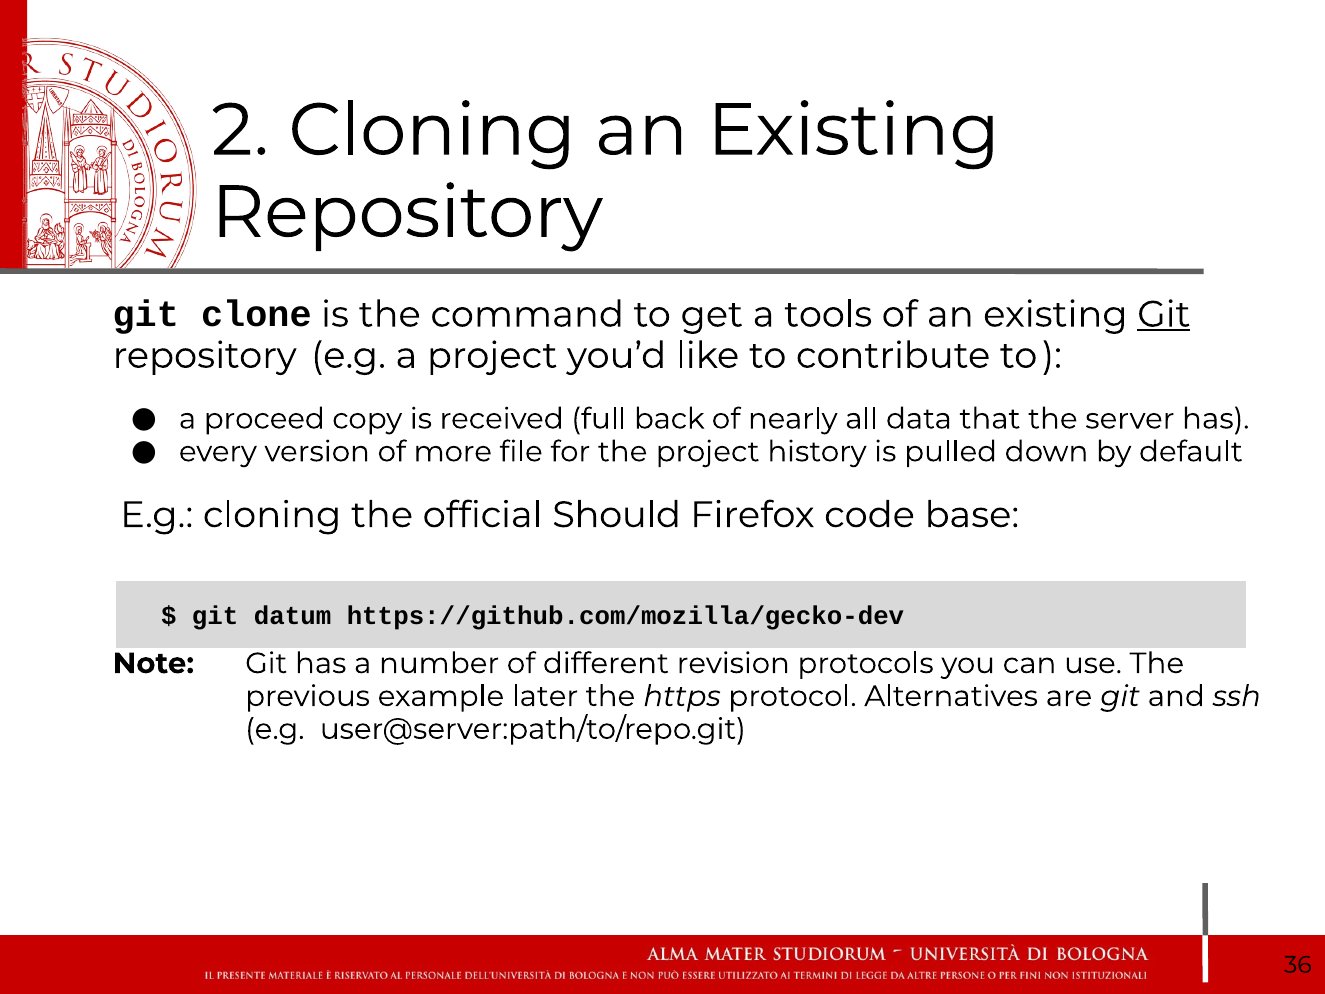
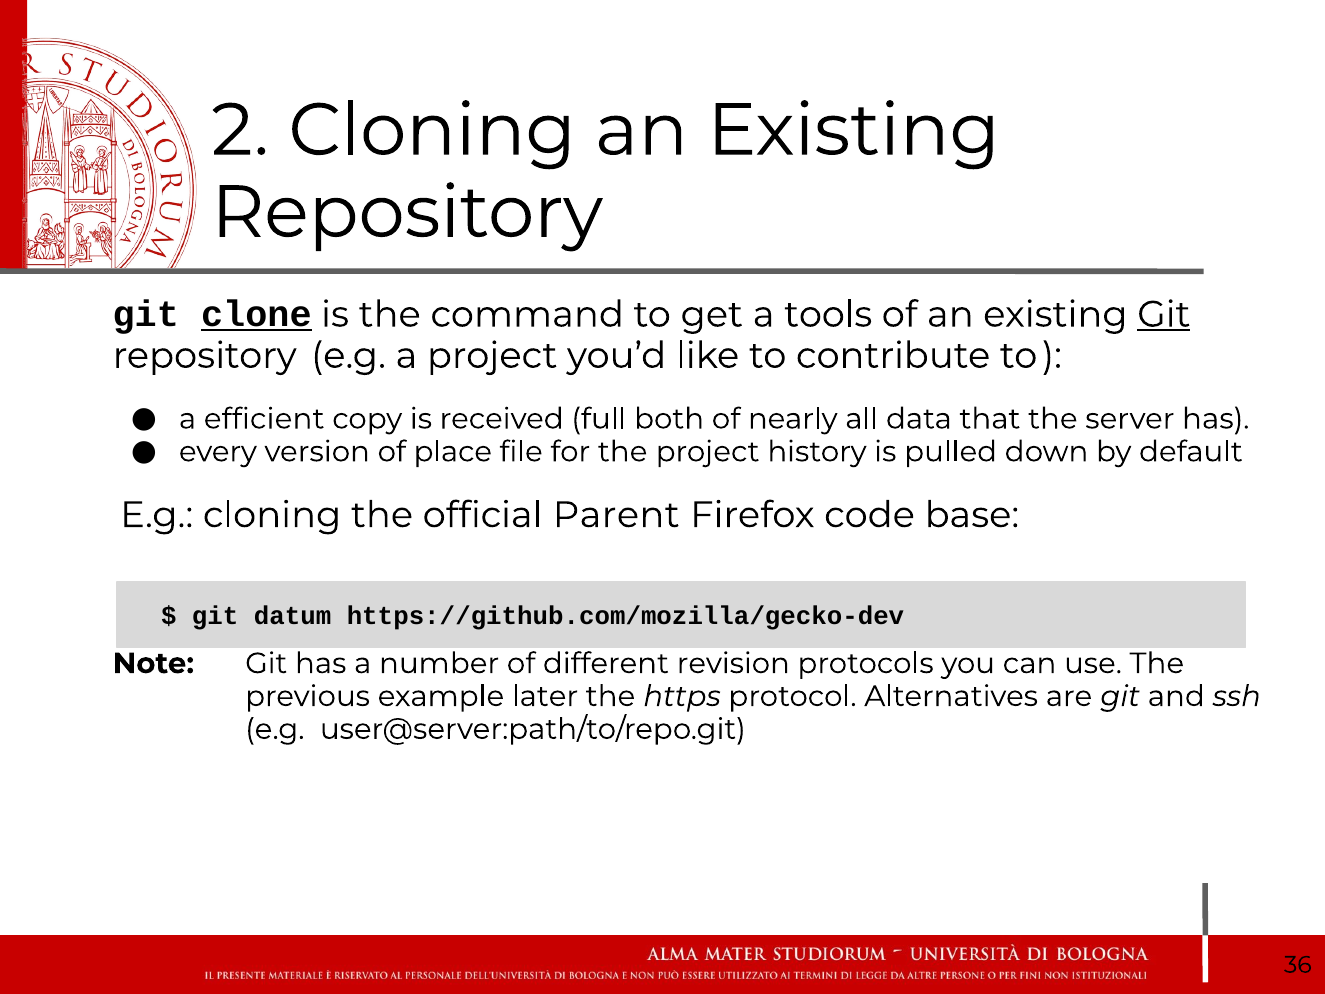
clone underline: none -> present (256, 314)
proceed: proceed -> efficient (264, 419)
back: back -> both (669, 419)
more: more -> place (453, 452)
Should: Should -> Parent (616, 515)
